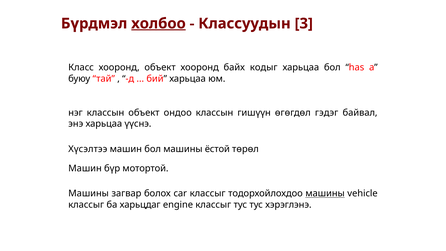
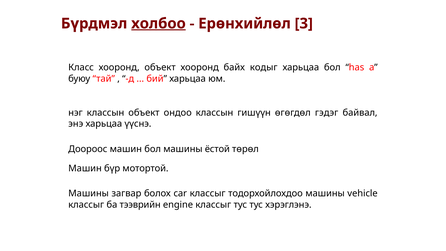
Классуудын: Классуудын -> Ерөнхийлөл (245, 23)
Хүсэлтээ: Хүсэлтээ -> Доороос (88, 149)
машины underline: present -> none (325, 193)
харьцдаг: харьцдаг -> тээврийн (140, 205)
